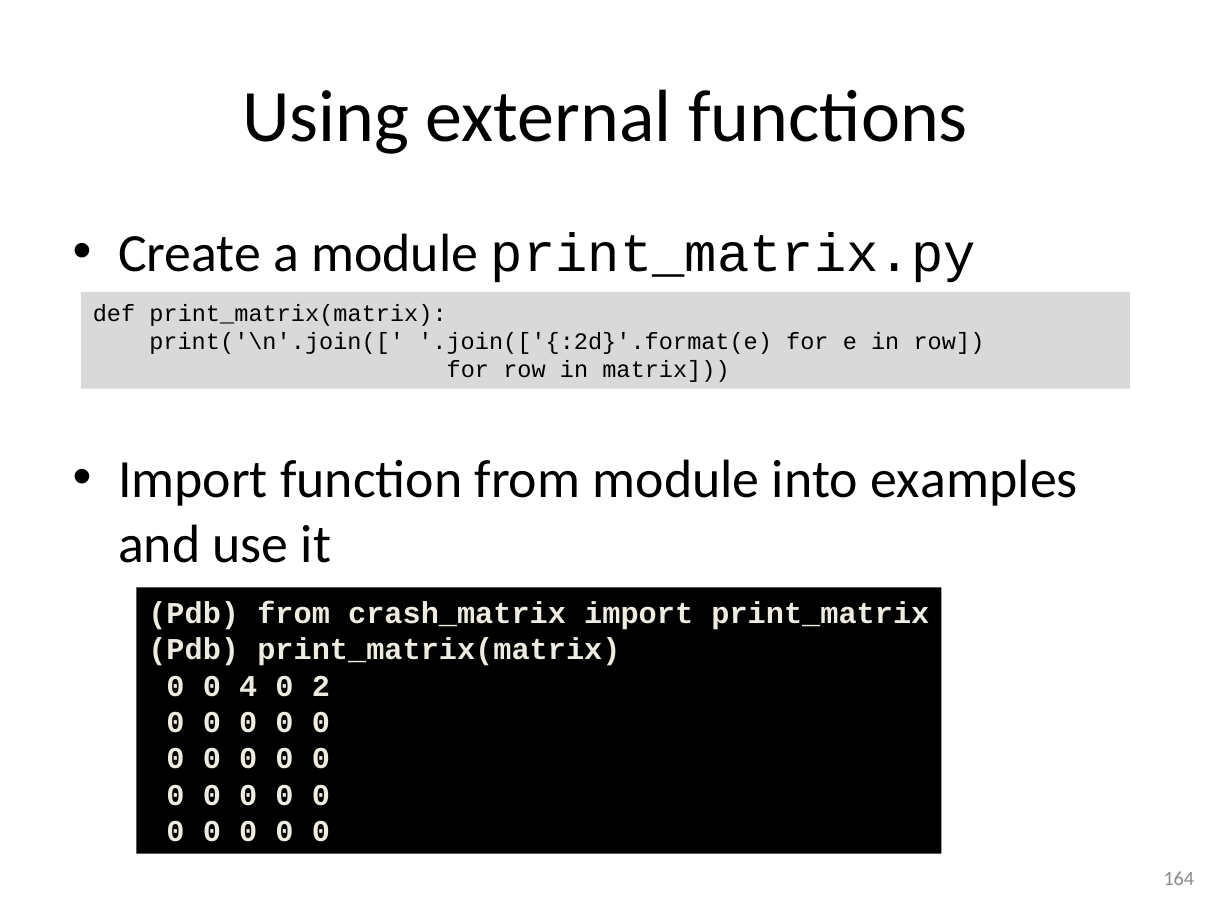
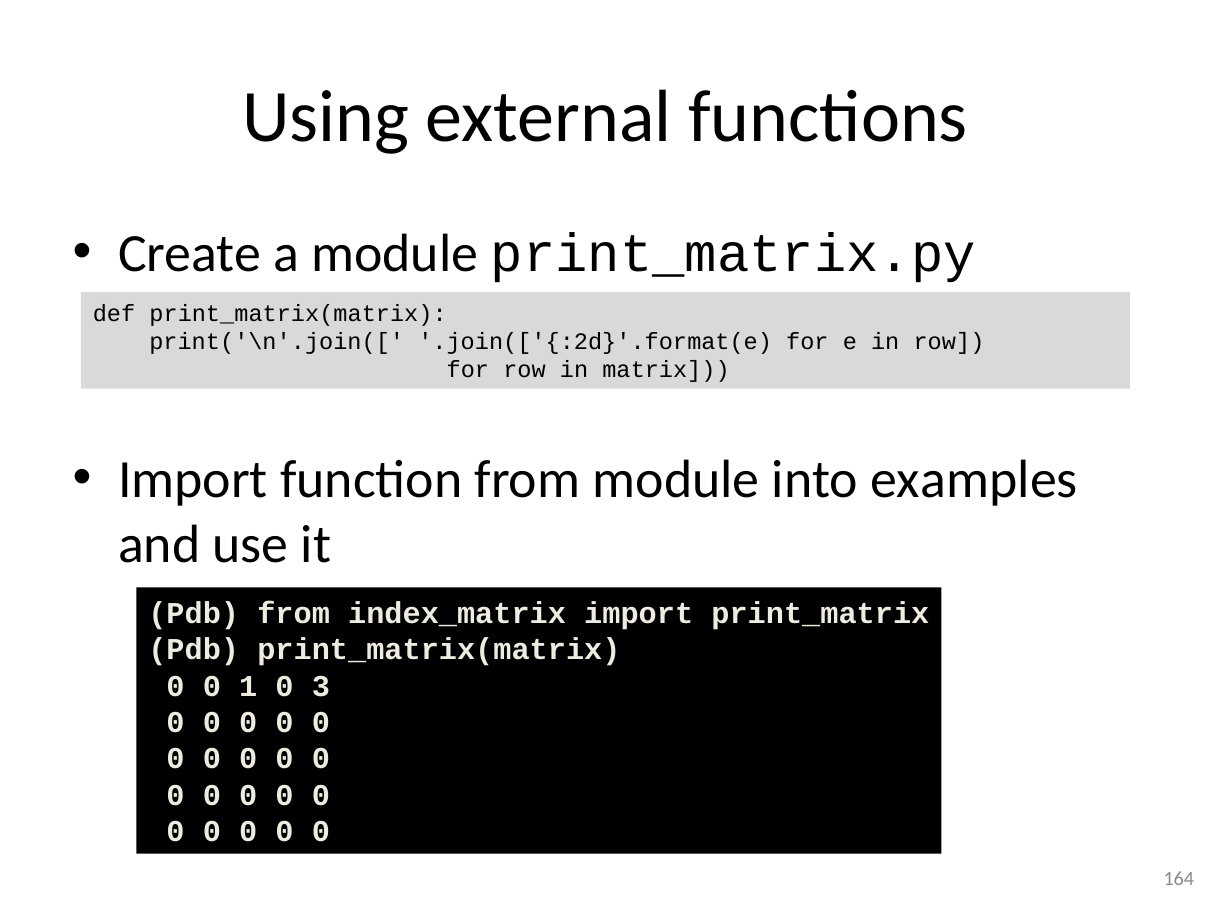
crash_matrix: crash_matrix -> index_matrix (457, 614)
4: 4 -> 1 (248, 686)
2: 2 -> 3 (321, 686)
